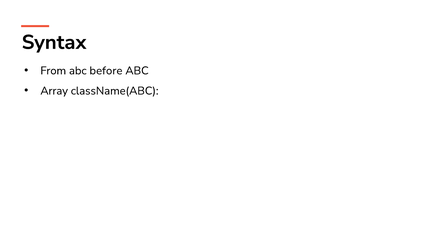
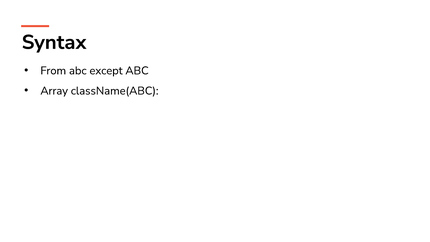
before: before -> except (106, 71)
